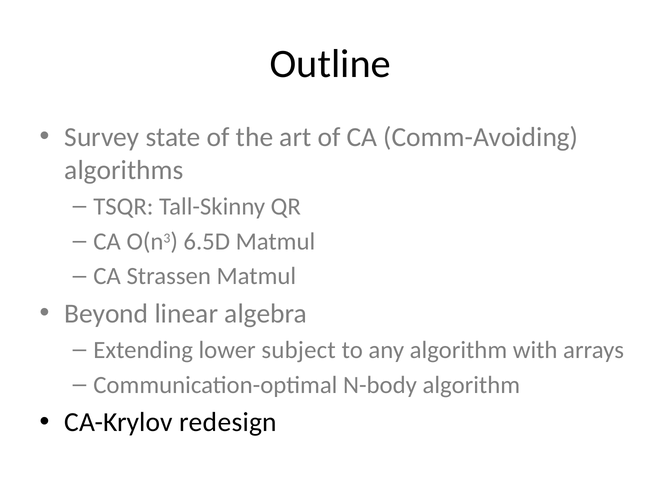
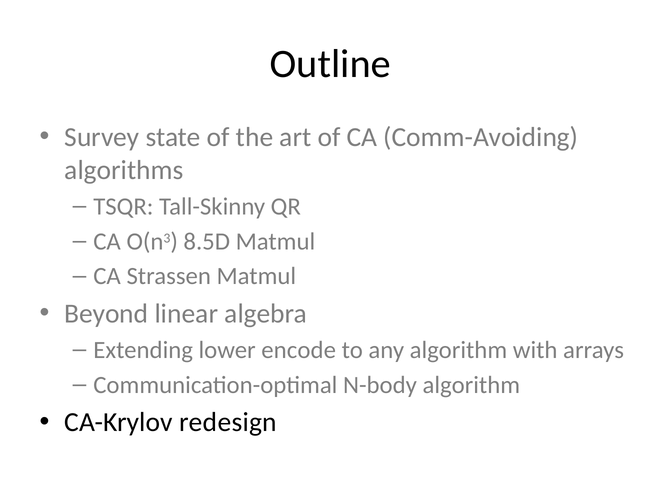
6.5D: 6.5D -> 8.5D (207, 242)
subject: subject -> encode (299, 351)
